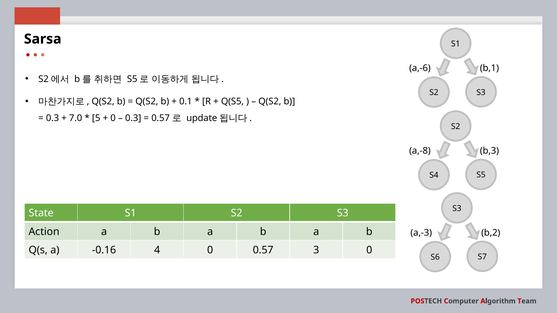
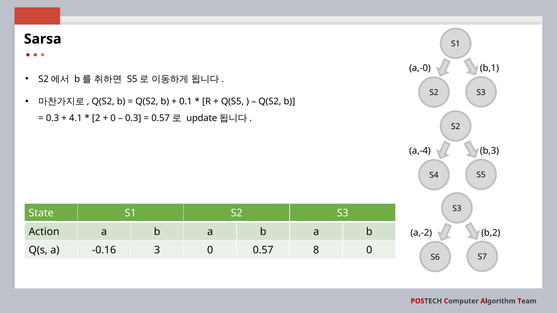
a,-6: a,-6 -> a,-0 (420, 68)
7.0: 7.0 -> 4.1 (76, 118)
5: 5 -> 2 (96, 118)
a,-8: a,-8 -> a,-4 (420, 151)
a,-3: a,-3 -> a,-2 (421, 233)
4: 4 -> 3 (157, 250)
3: 3 -> 8 (316, 250)
